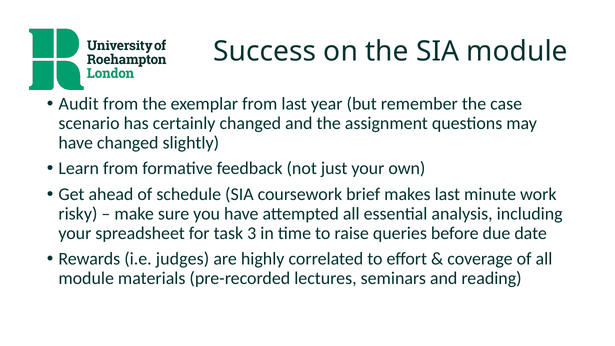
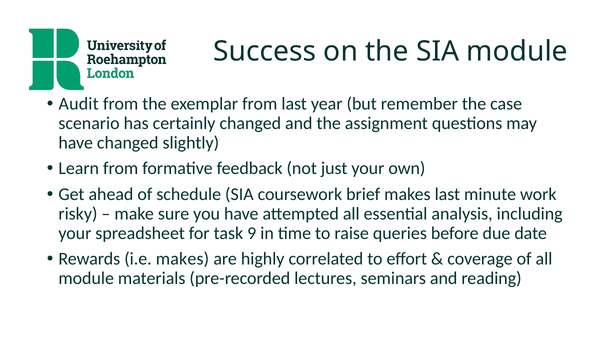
3: 3 -> 9 (252, 233)
i.e judges: judges -> makes (182, 259)
